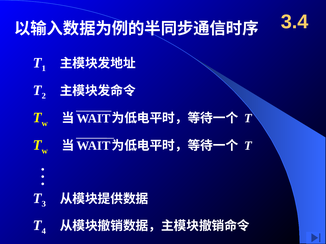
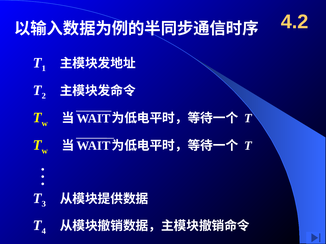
3.4: 3.4 -> 4.2 (295, 22)
